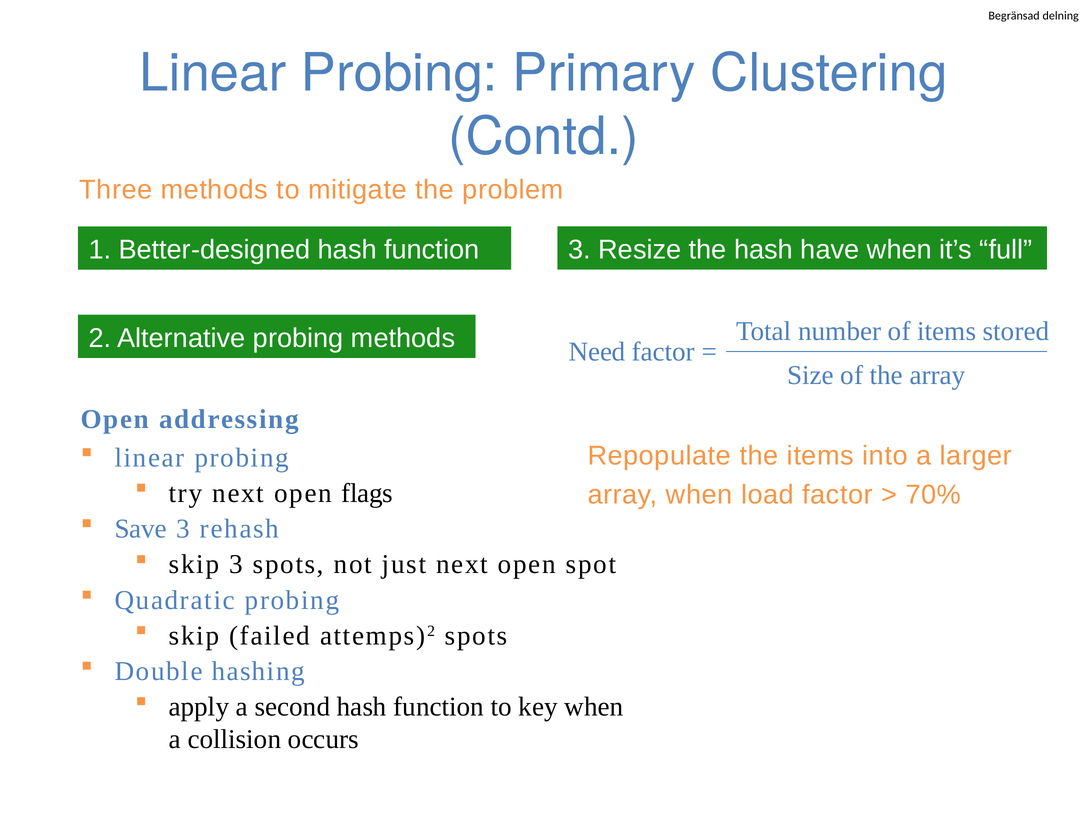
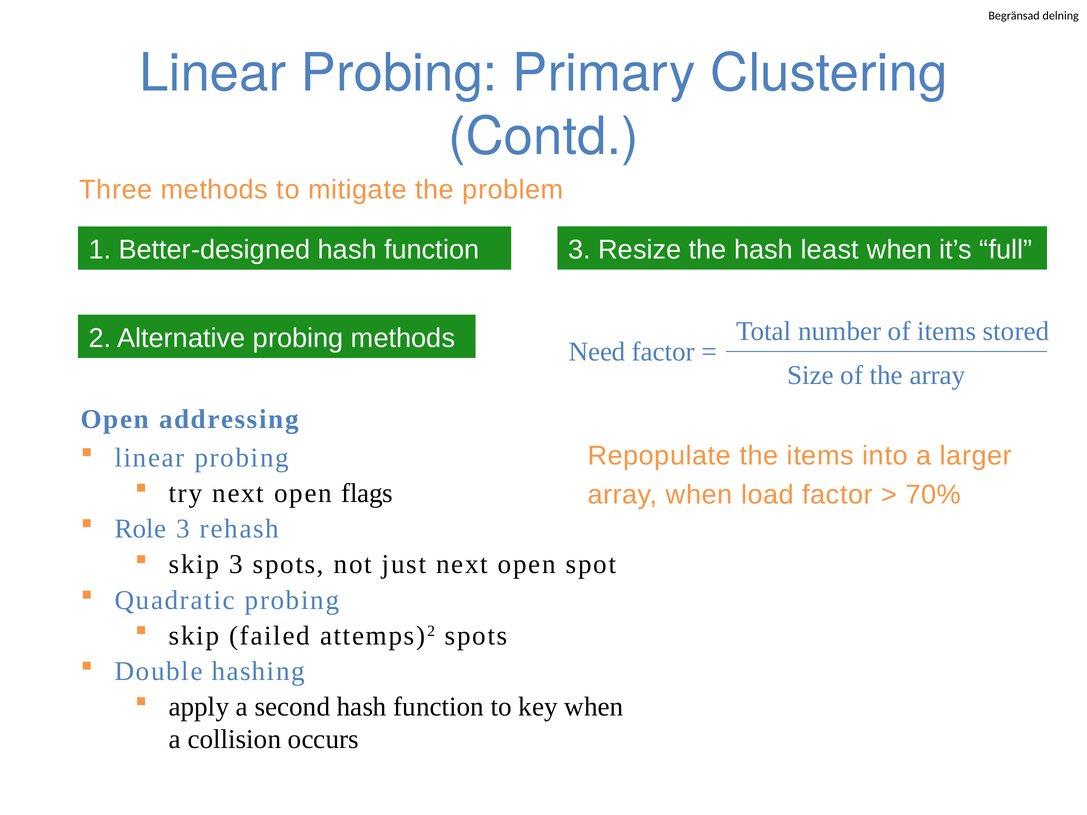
have: have -> least (830, 250)
Save: Save -> Role (140, 529)
